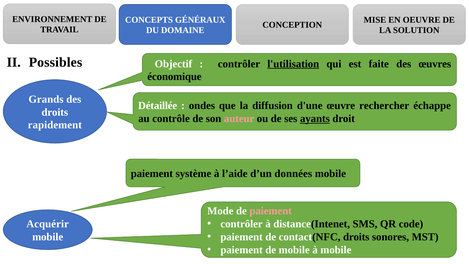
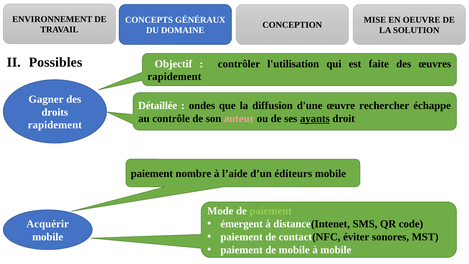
l'utilisation underline: present -> none (293, 64)
économique: économique -> rapidement (174, 77)
Grands: Grands -> Gagner (46, 99)
système: système -> nombre (193, 174)
données: données -> éditeurs (293, 174)
paiement colour: pink -> light green (271, 211)
contrôler: contrôler -> émergent (242, 224)
contact(NFC droits: droits -> éviter (356, 237)
